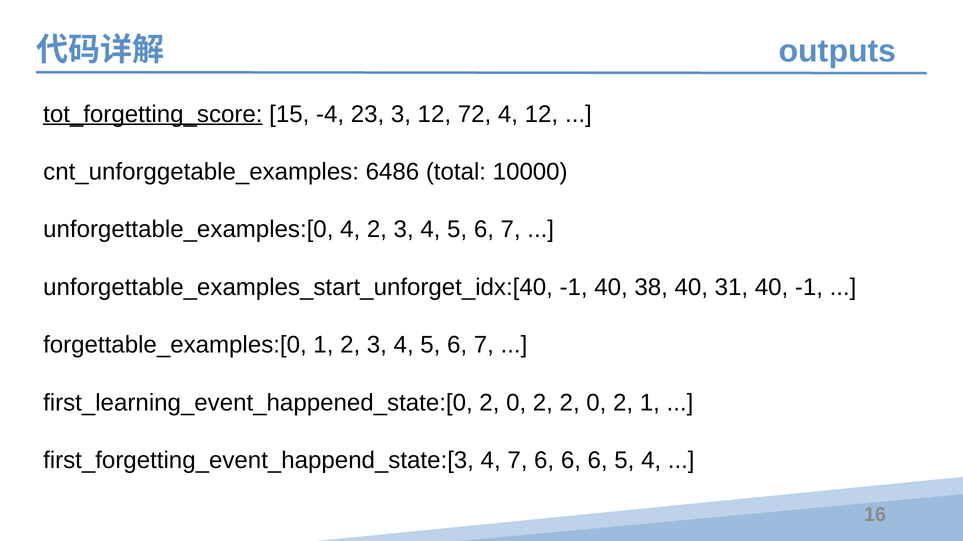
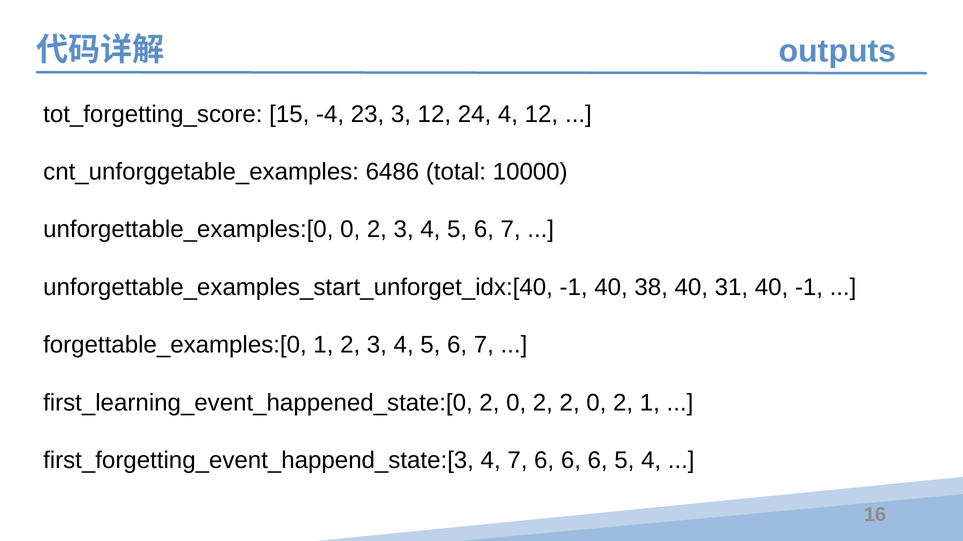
tot_forgetting_score underline: present -> none (153, 114)
72: 72 -> 24 (475, 114)
unforgettable_examples:[0 4: 4 -> 0 (350, 230)
